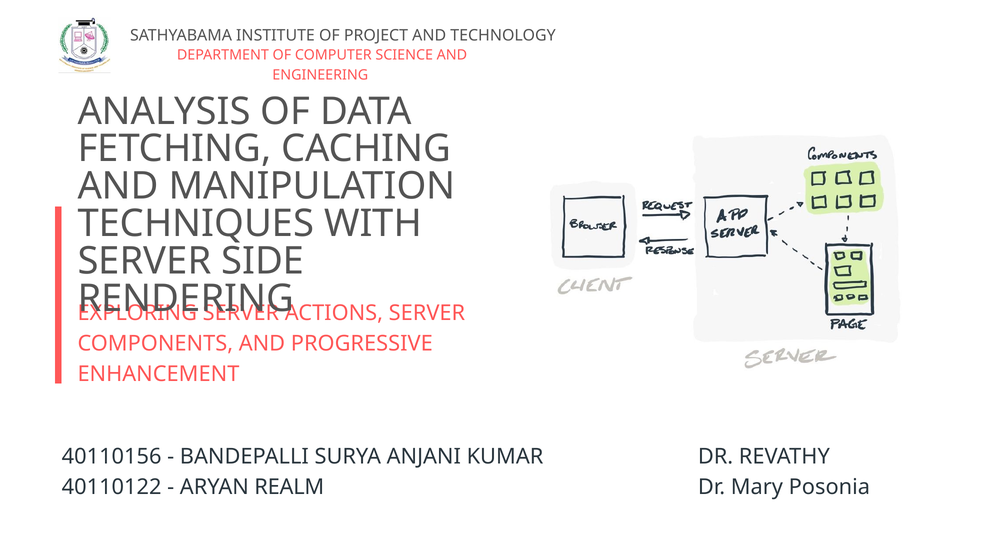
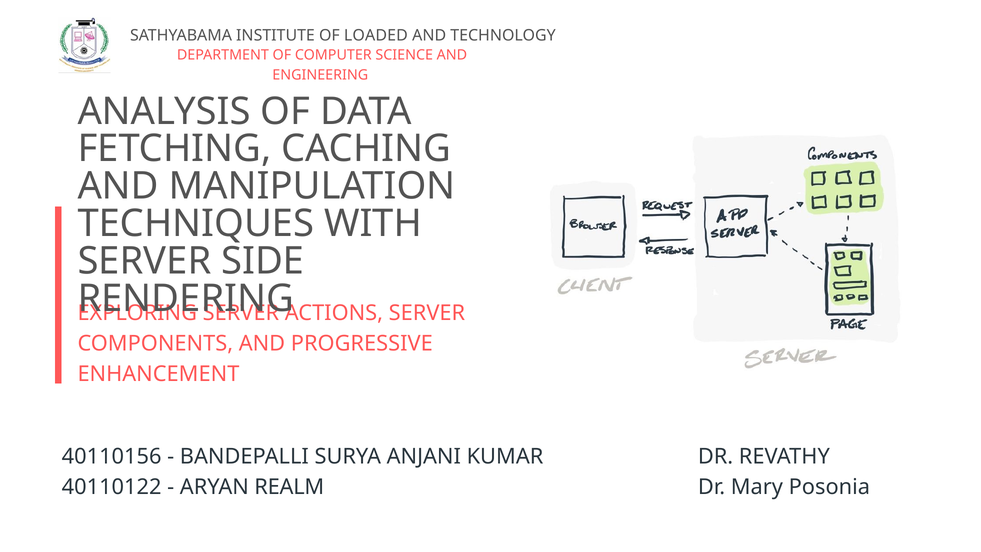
PROJECT: PROJECT -> LOADED (376, 36)
